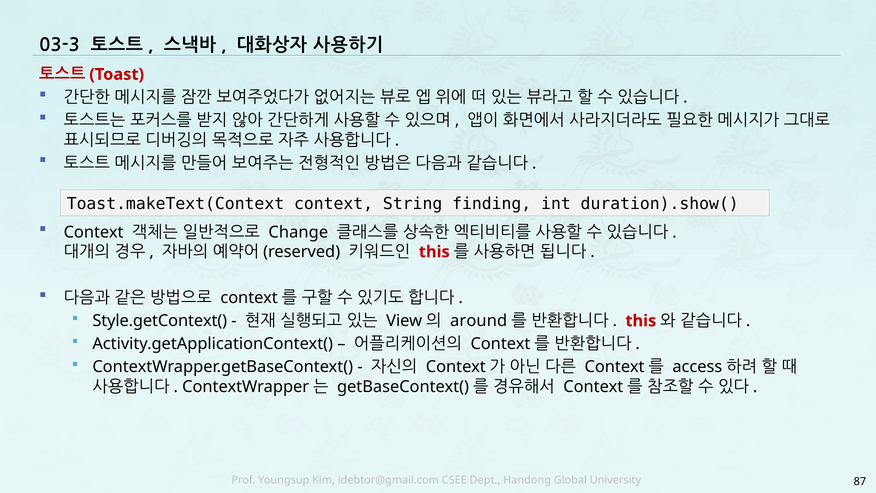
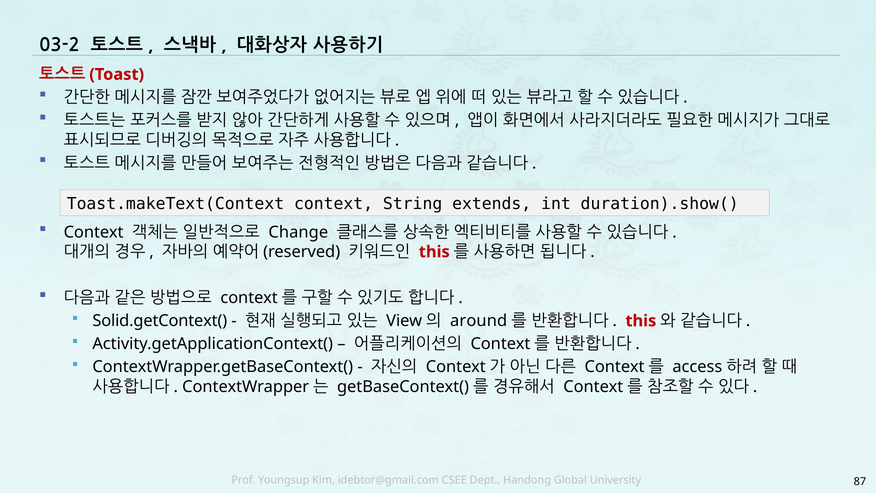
03-3: 03-3 -> 03-2 (60, 45)
finding: finding -> extends (492, 204)
Style.getContext(: Style.getContext( -> Solid.getContext( (160, 321)
